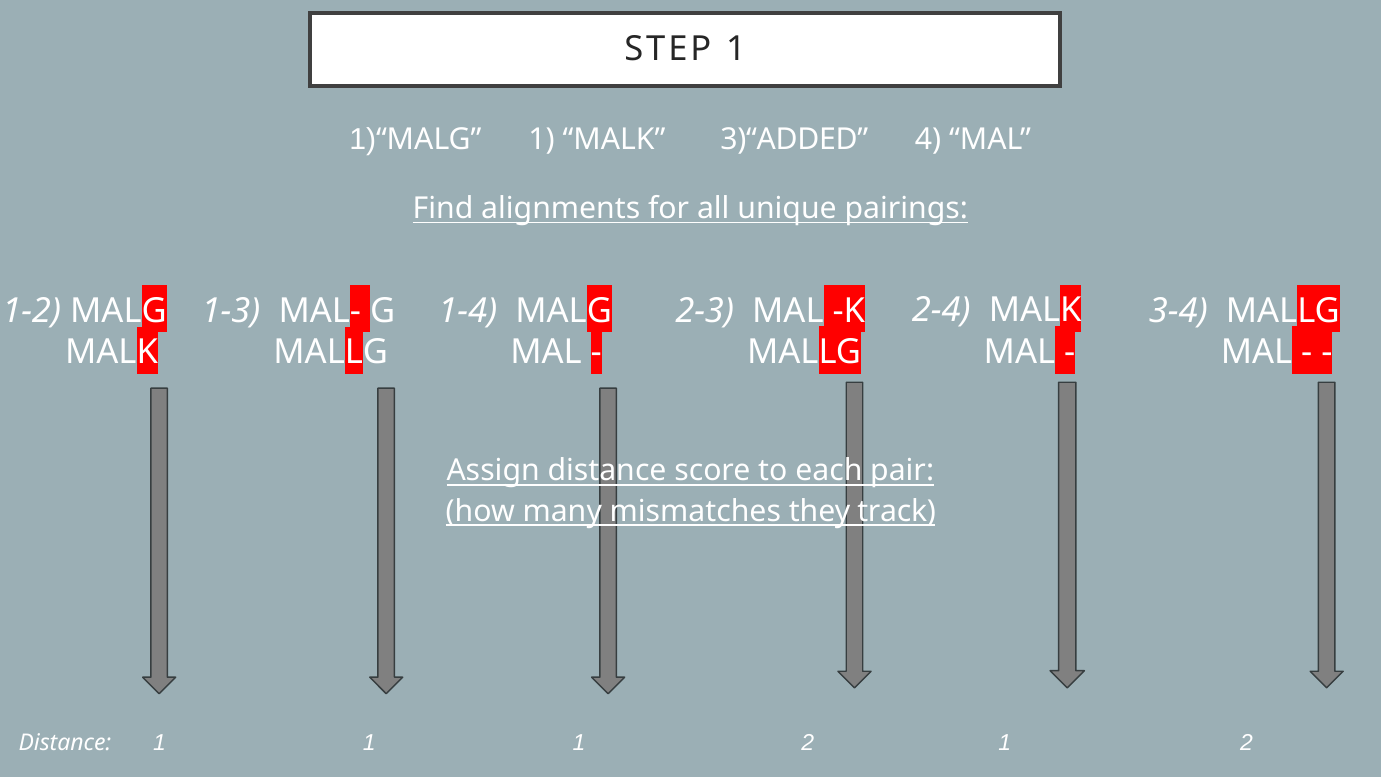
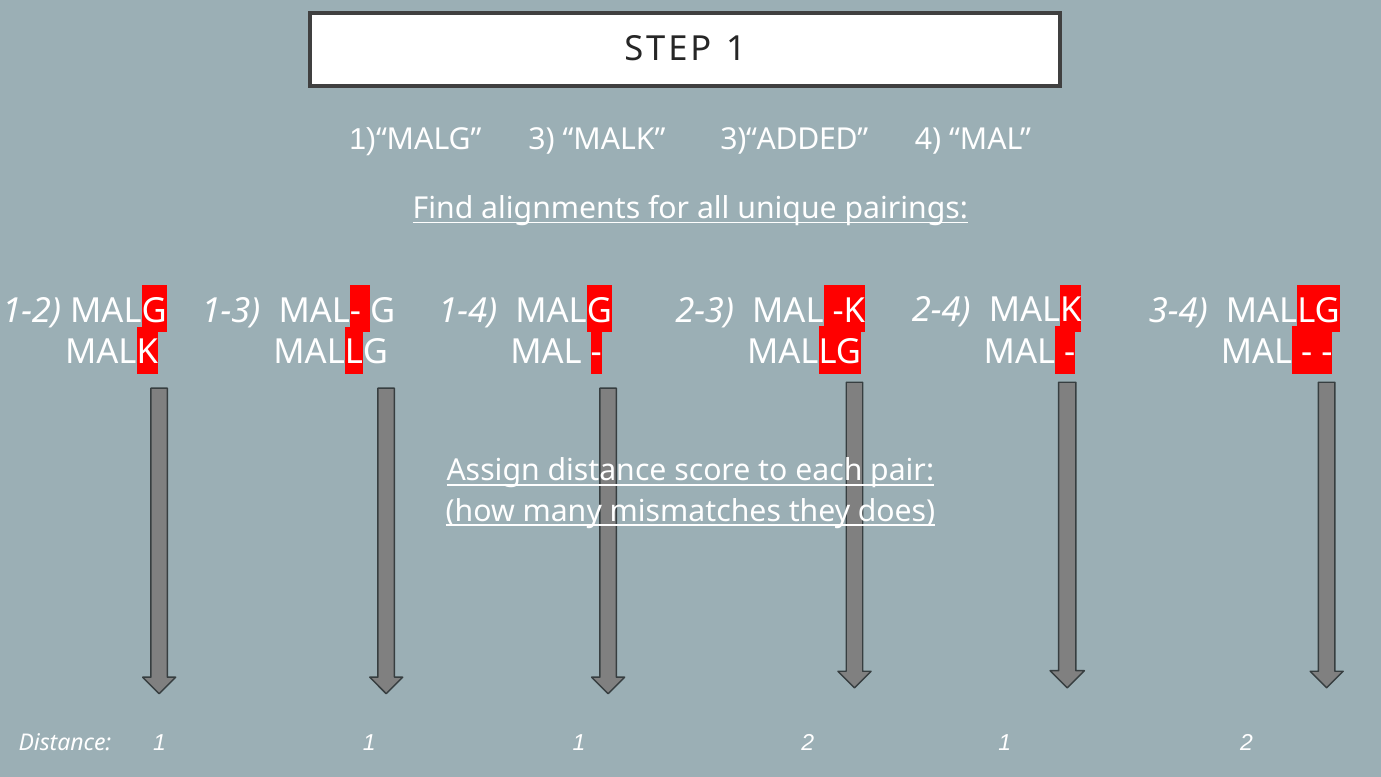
MALG 1: 1 -> 3 (542, 140)
track: track -> does (897, 511)
